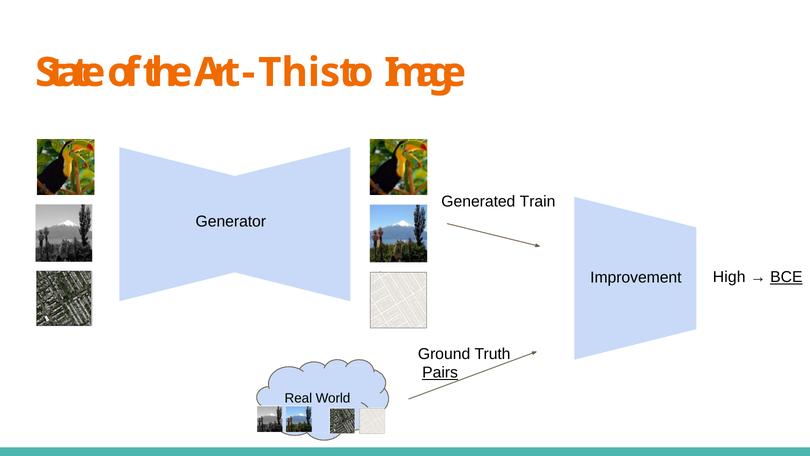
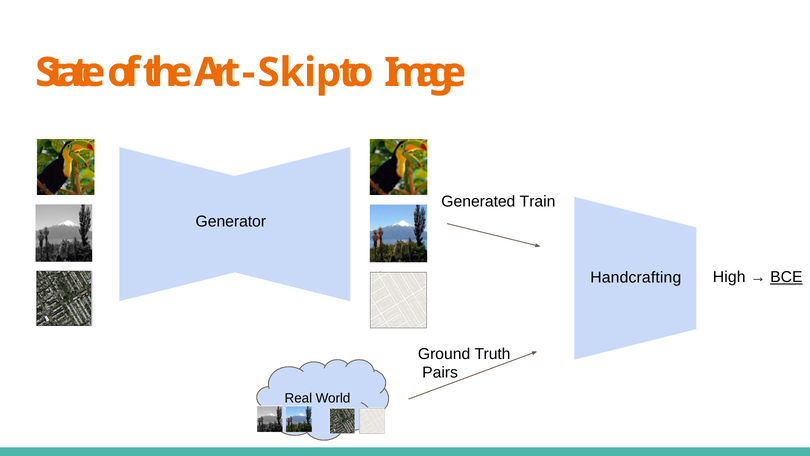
This: This -> Skip (299, 73)
Improvement: Improvement -> Handcrafting (636, 277)
Pairs underline: present -> none (440, 372)
